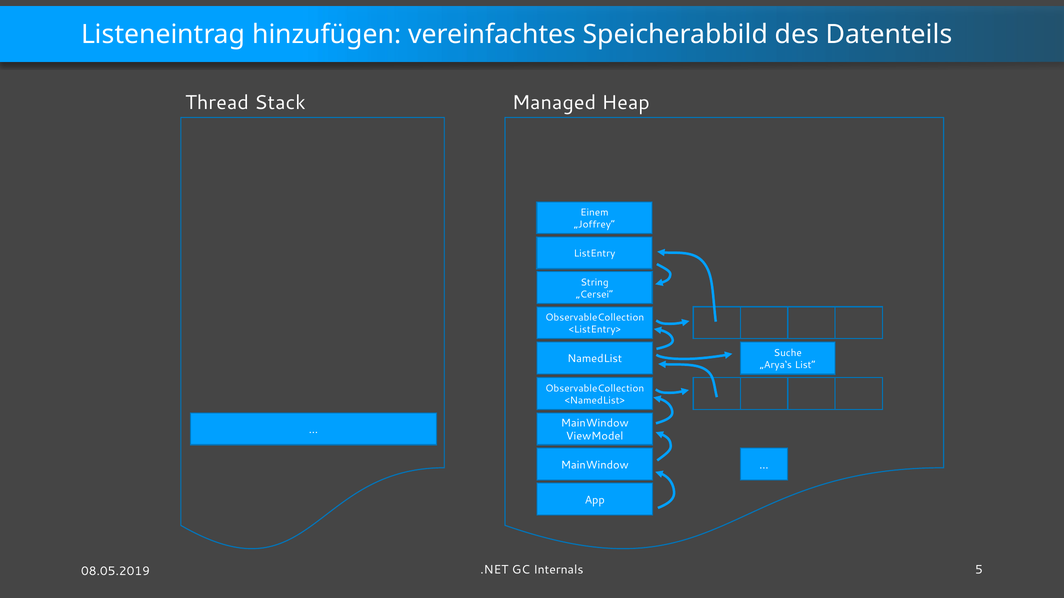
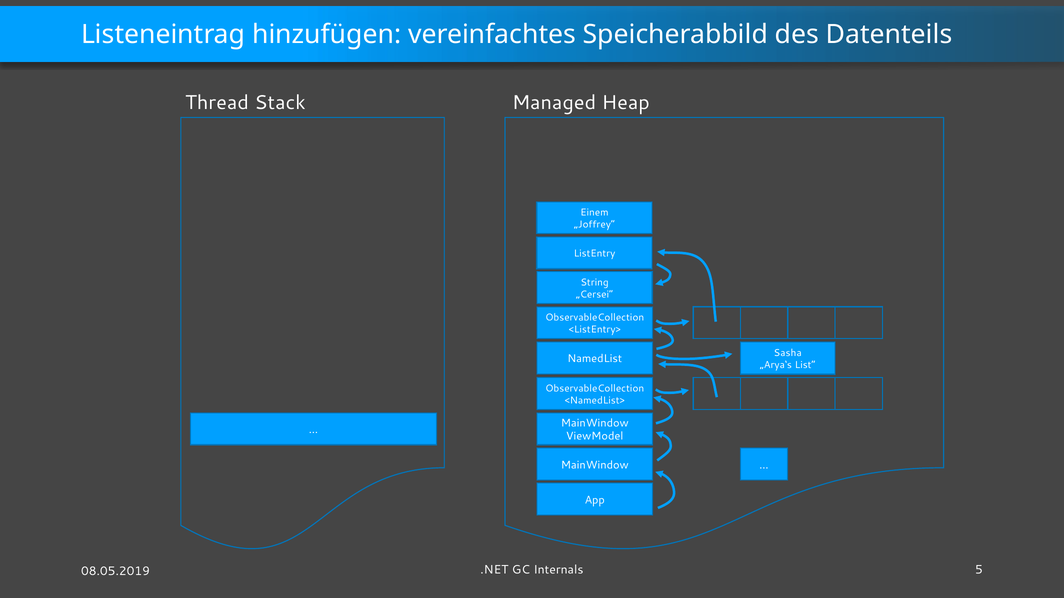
Suche: Suche -> Sasha (788, 353)
